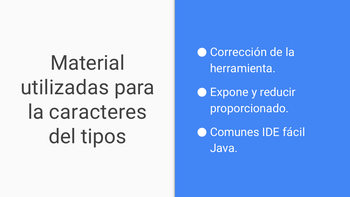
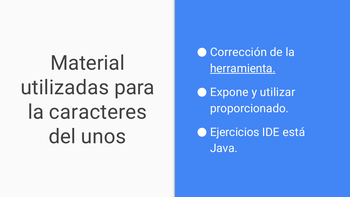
herramienta underline: none -> present (243, 68)
reducir: reducir -> utilizar (278, 92)
Comunes: Comunes -> Ejercicios (235, 132)
fácil: fácil -> está (294, 132)
tipos: tipos -> unos (104, 137)
